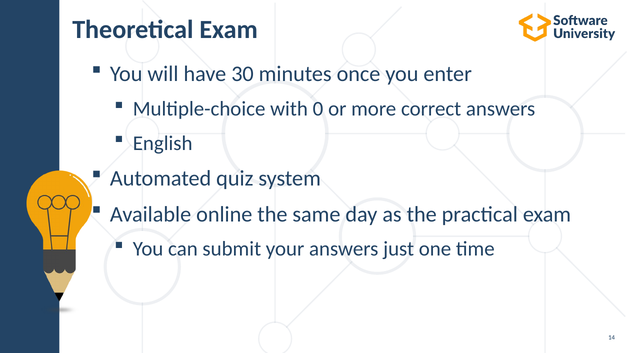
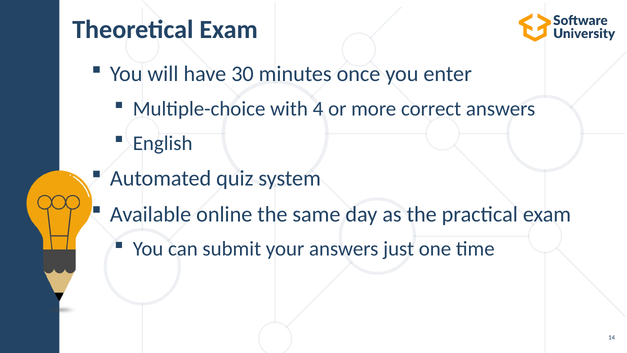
0: 0 -> 4 (318, 109)
